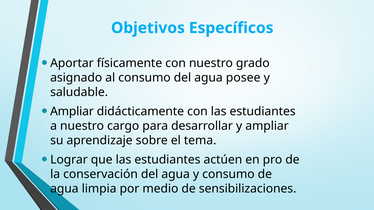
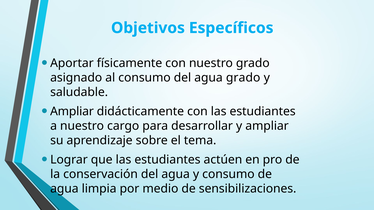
agua posee: posee -> grado (243, 78)
